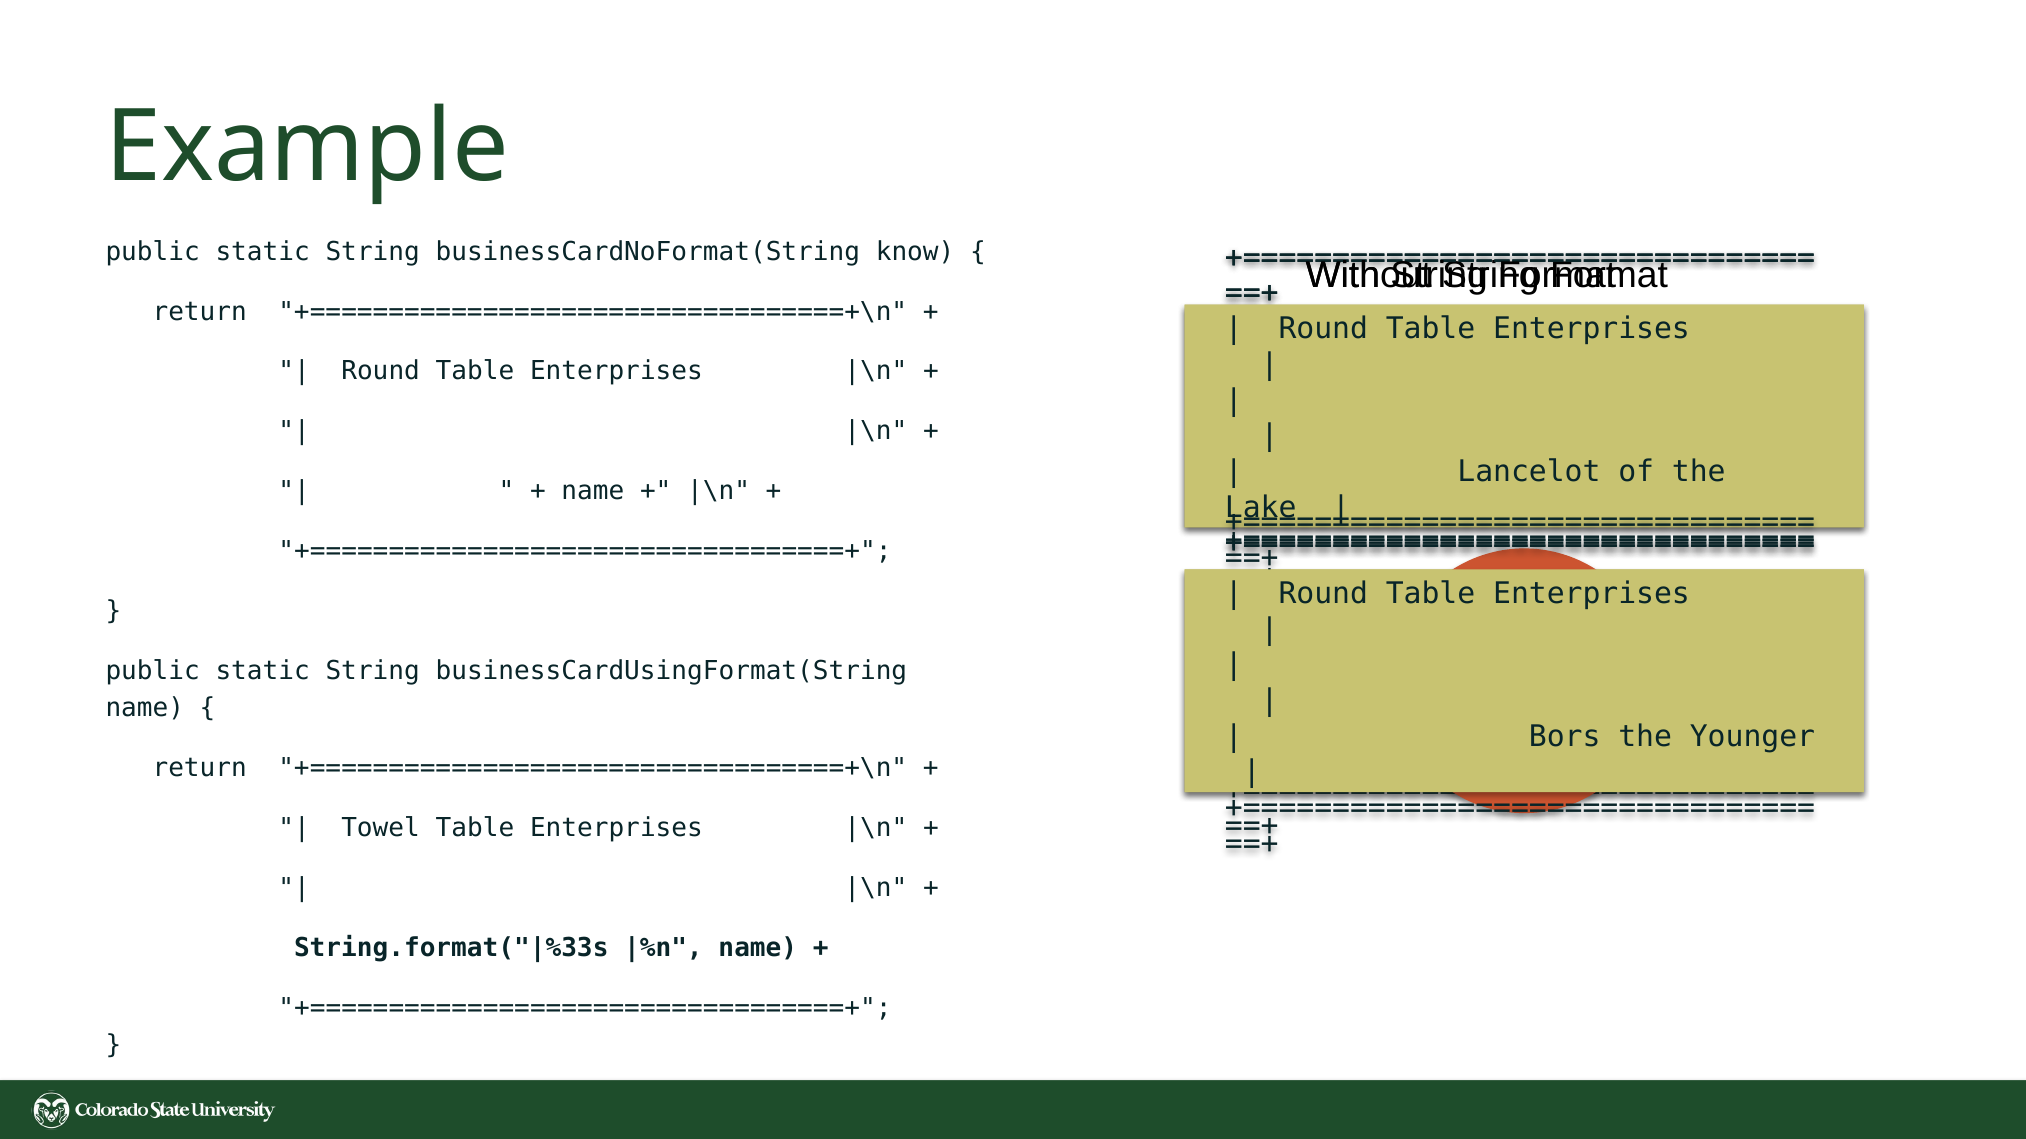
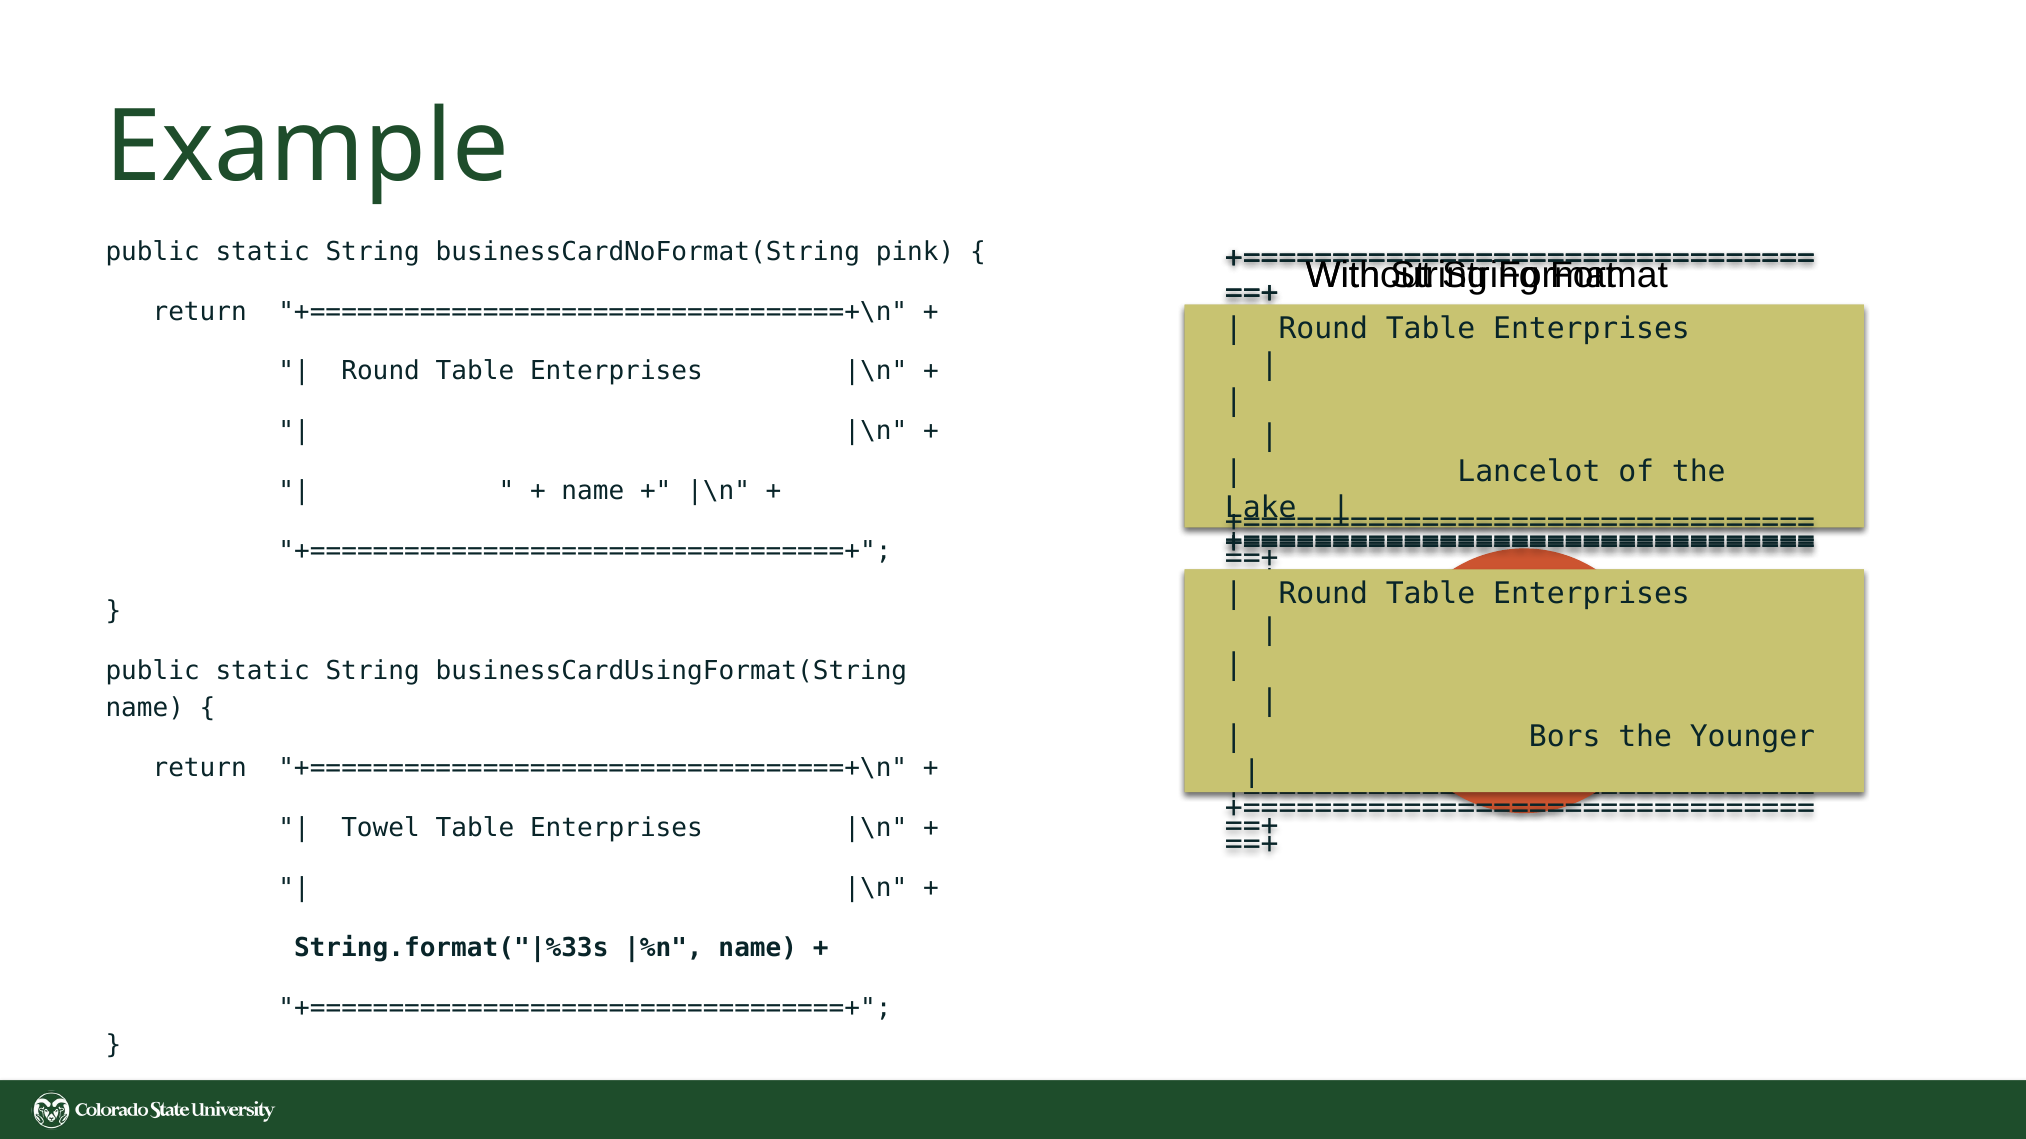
know: know -> pink (915, 252)
